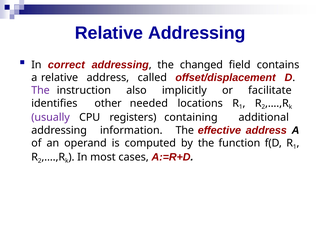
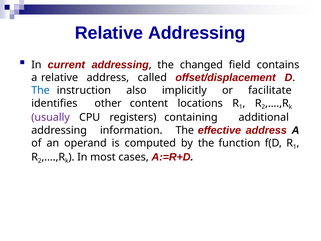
correct: correct -> current (66, 65)
The colour: purple -> blue (40, 90)
needed: needed -> content (149, 103)
